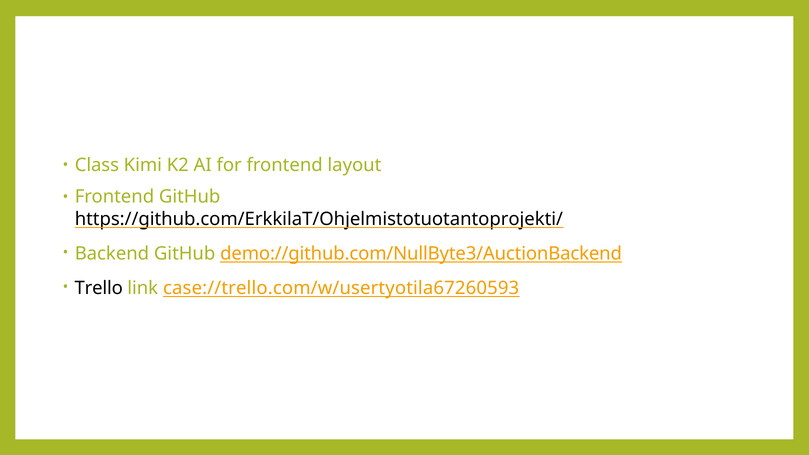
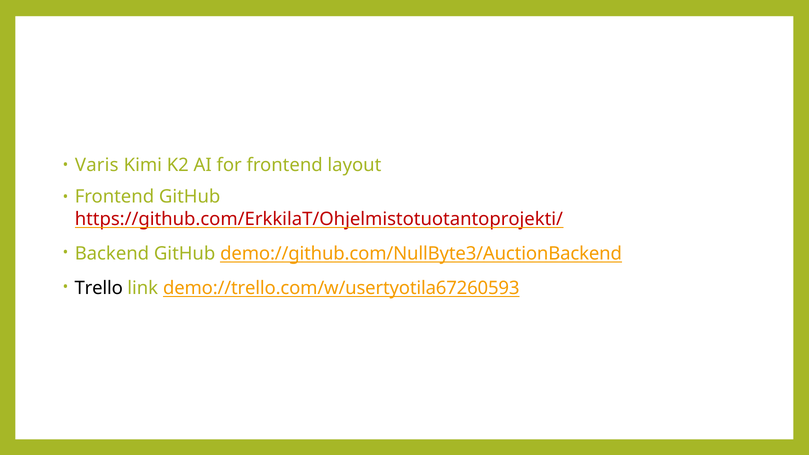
Class: Class -> Varis (97, 165)
https://github.com/ErkkilaT/Ohjelmistotuotantoprojekti/ colour: black -> red (319, 219)
case://trello.com/w/usertyotila67260593: case://trello.com/w/usertyotila67260593 -> demo://trello.com/w/usertyotila67260593 (341, 288)
